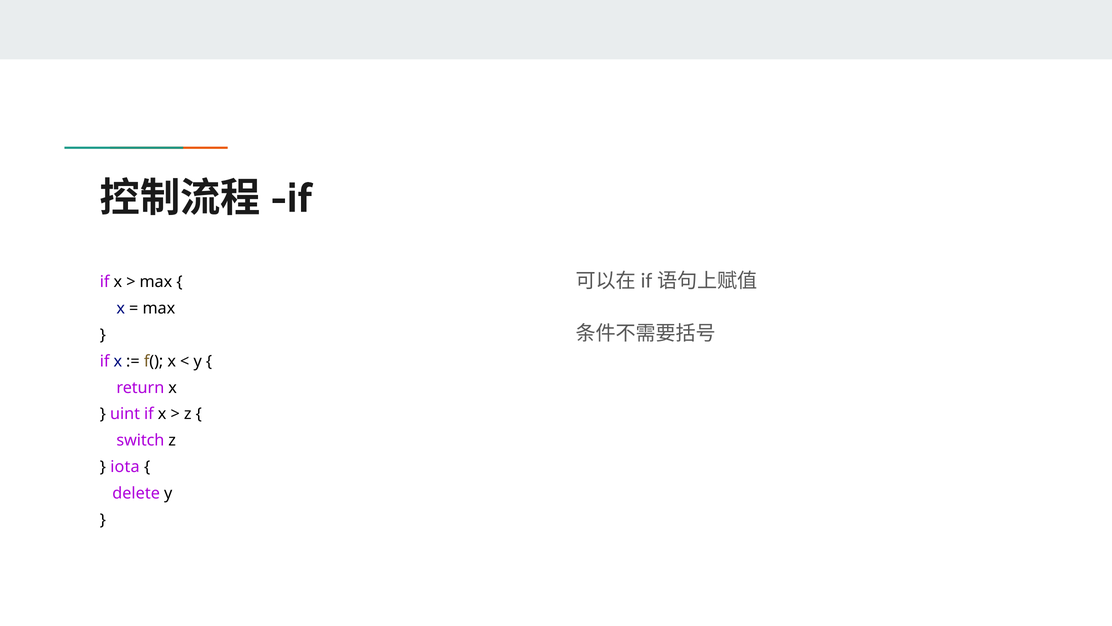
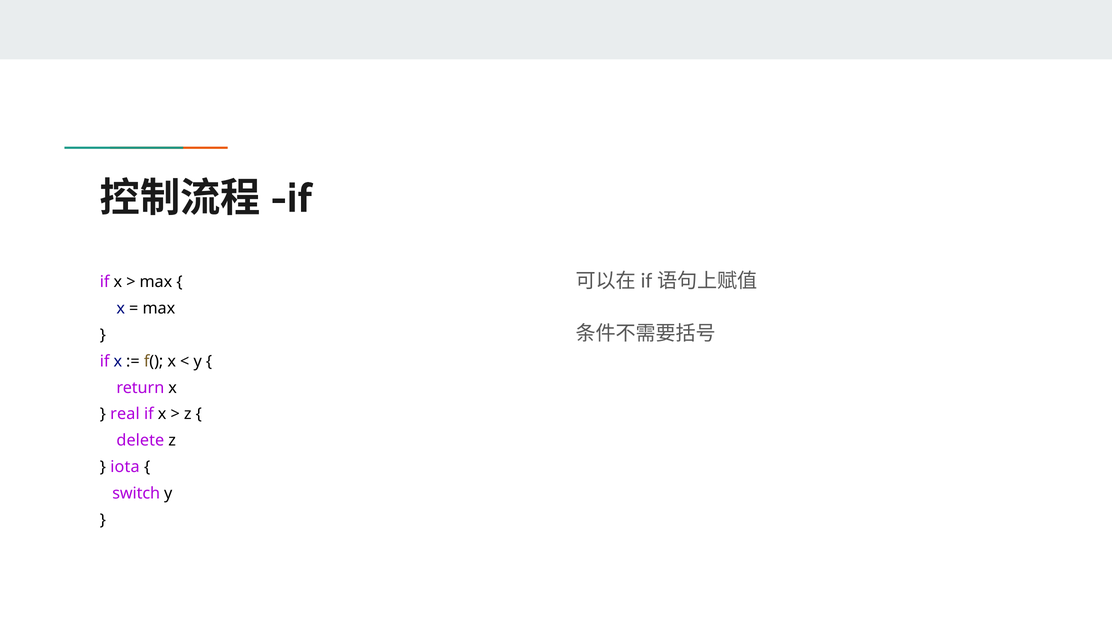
uint: uint -> real (125, 414)
switch: switch -> delete (140, 440)
delete: delete -> switch (136, 493)
